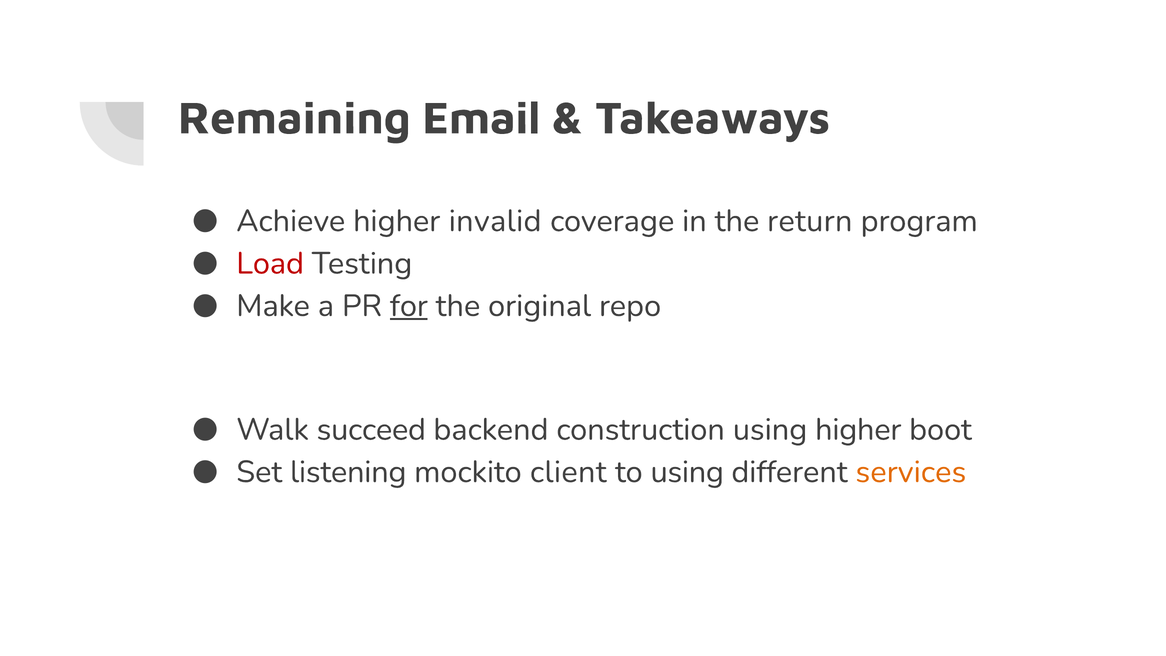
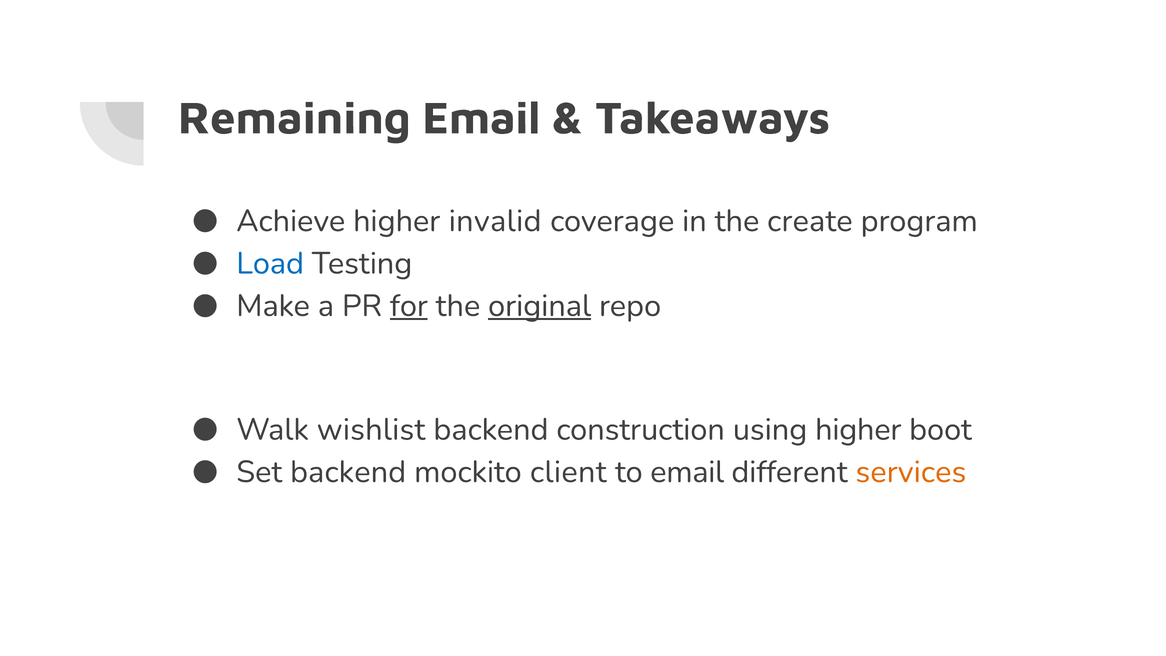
return: return -> create (810, 221)
Load colour: red -> blue (270, 263)
original underline: none -> present (540, 306)
succeed: succeed -> wishlist (371, 429)
Set listening: listening -> backend (348, 472)
to using: using -> email (687, 472)
